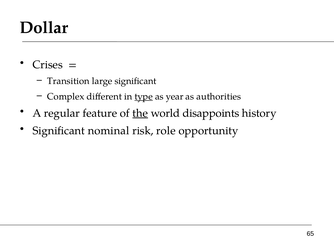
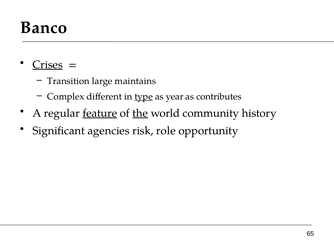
Dollar: Dollar -> Banco (44, 28)
Crises underline: none -> present (48, 65)
large significant: significant -> maintains (135, 81)
authorities: authorities -> contributes (219, 97)
feature underline: none -> present (100, 113)
disappoints: disappoints -> community (211, 113)
nominal: nominal -> agencies (109, 131)
